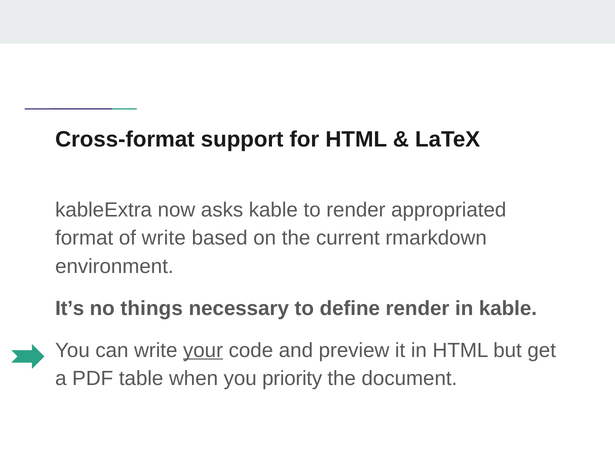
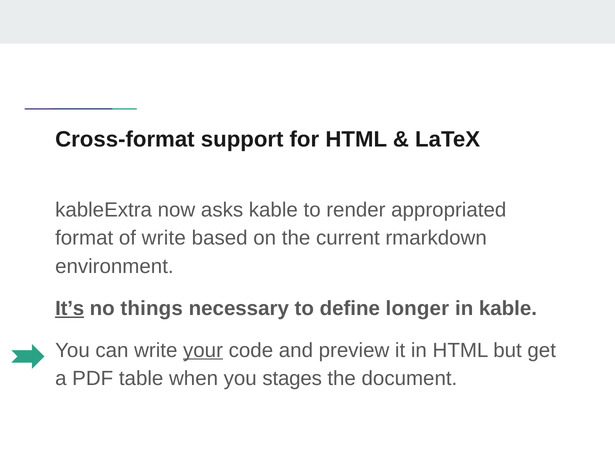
It’s underline: none -> present (70, 309)
define render: render -> longer (417, 309)
priority: priority -> stages (292, 379)
